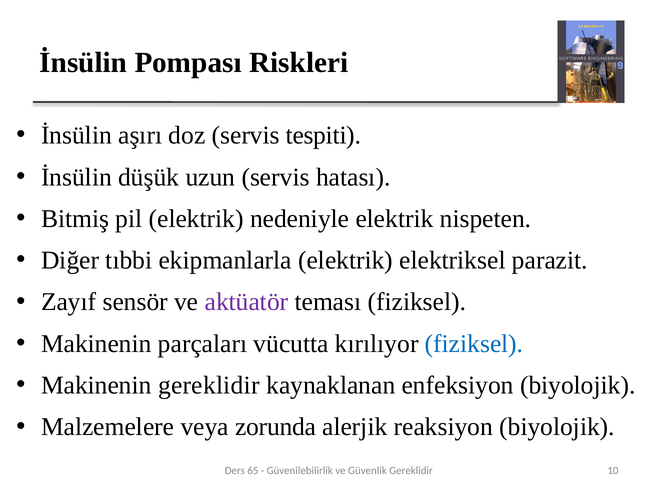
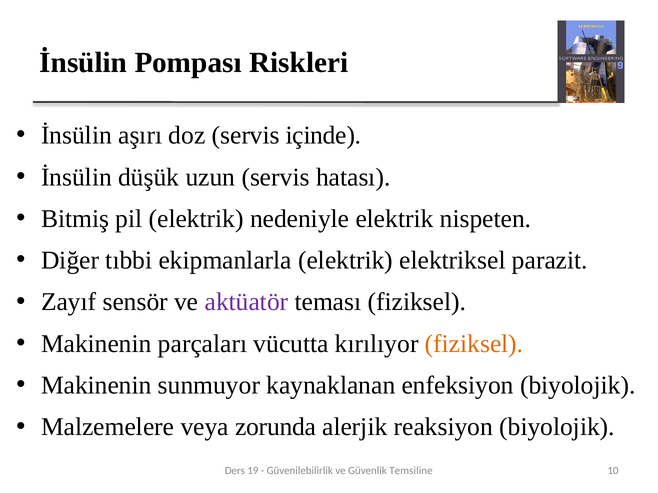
tespiti: tespiti -> içinde (323, 136)
fiziksel colour: blue -> orange (474, 344)
Makinenin gereklidir: gereklidir -> sunmuyor (209, 386)
65: 65 -> 19 (253, 471)
Güvenlik Gereklidir: Gereklidir -> Temsiline (411, 471)
